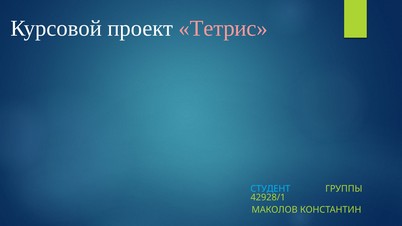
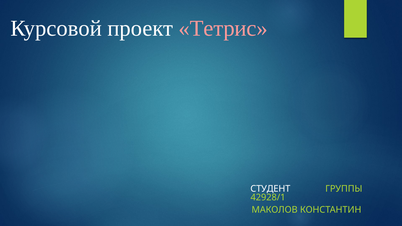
СТУДЕНТ colour: light blue -> white (270, 189)
